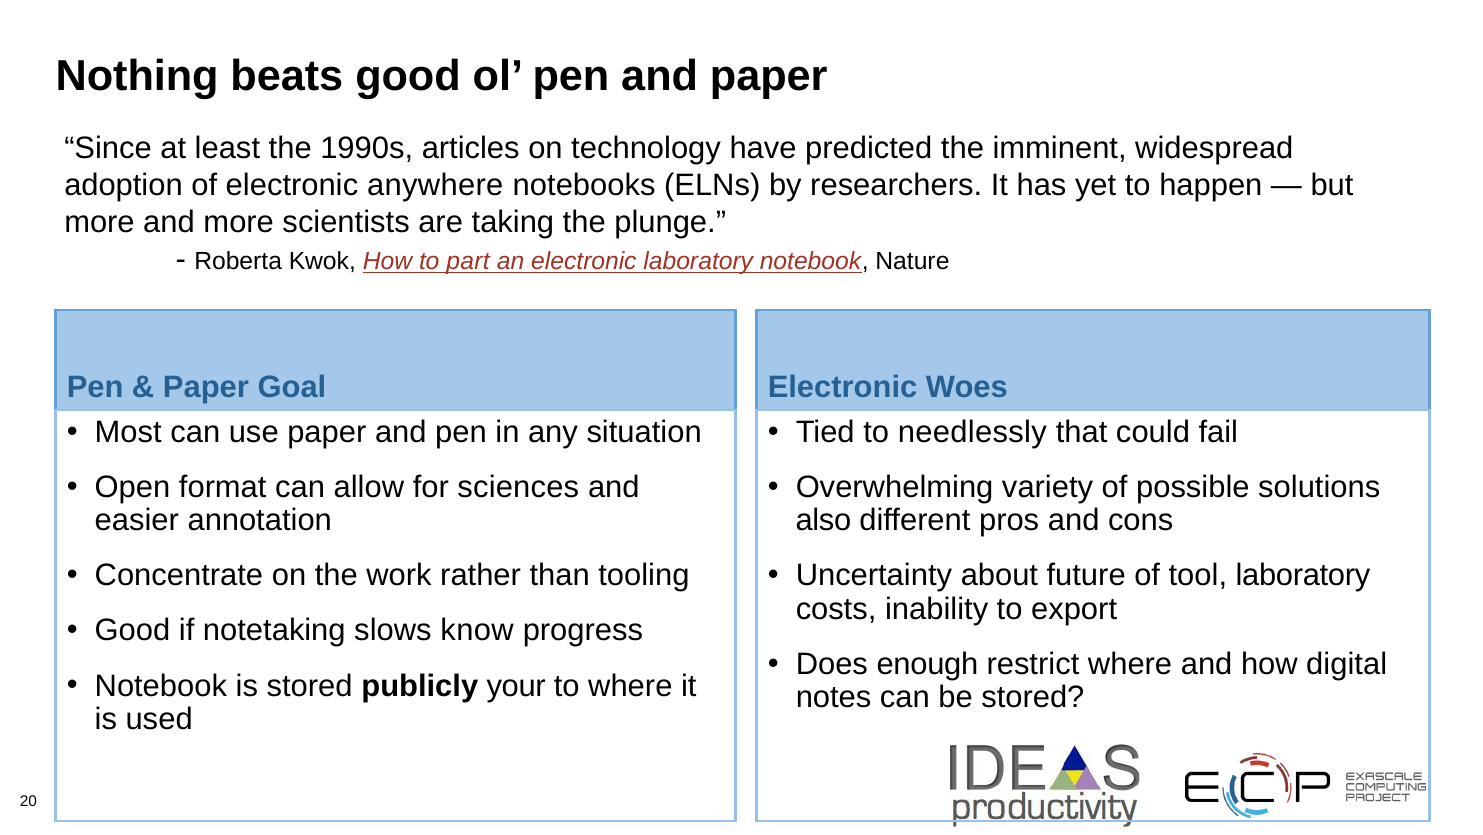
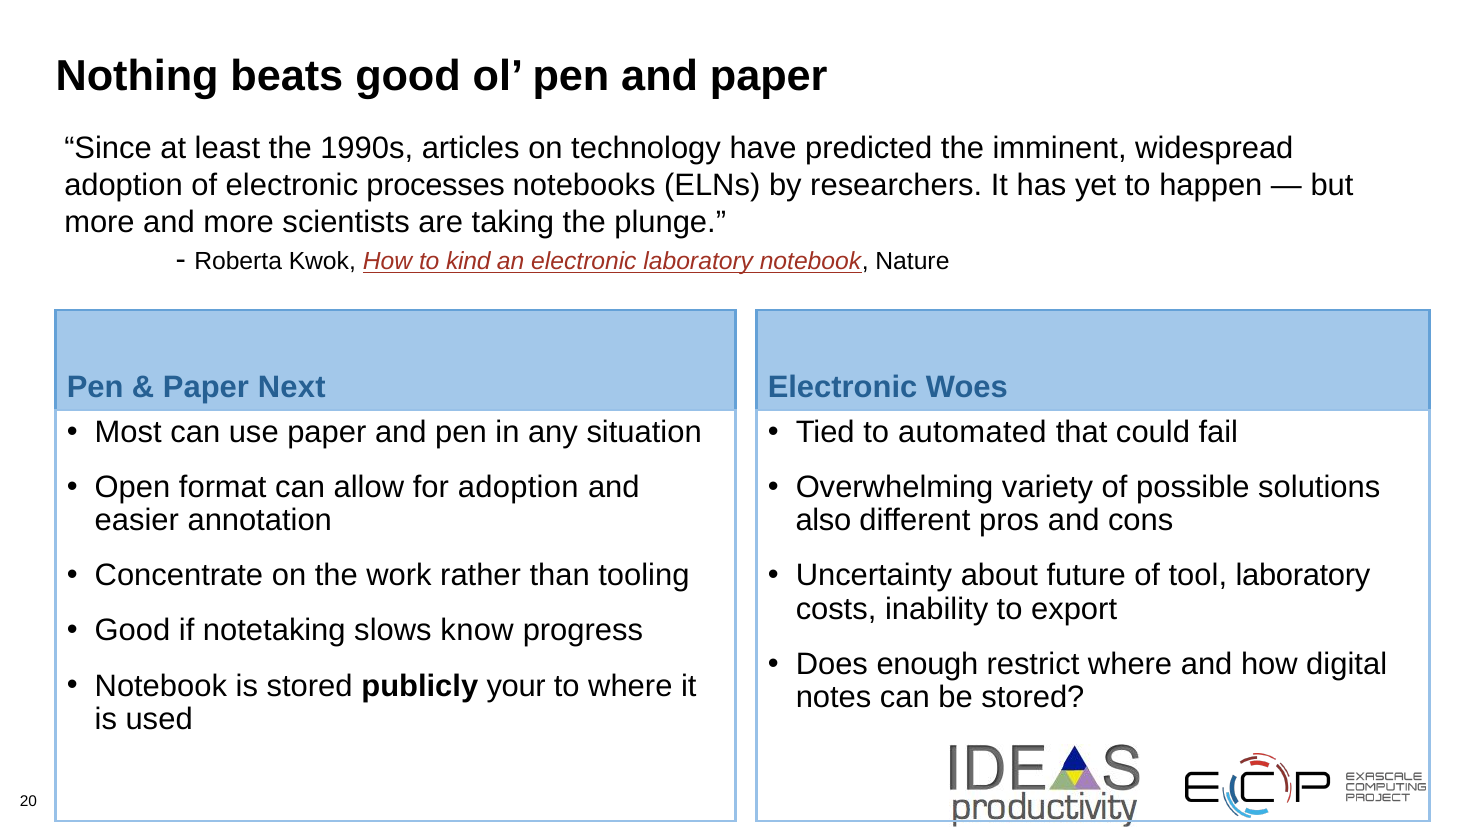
anywhere: anywhere -> processes (436, 185)
part: part -> kind (468, 262)
Goal: Goal -> Next (292, 387)
needlessly: needlessly -> automated (972, 432)
for sciences: sciences -> adoption (518, 487)
